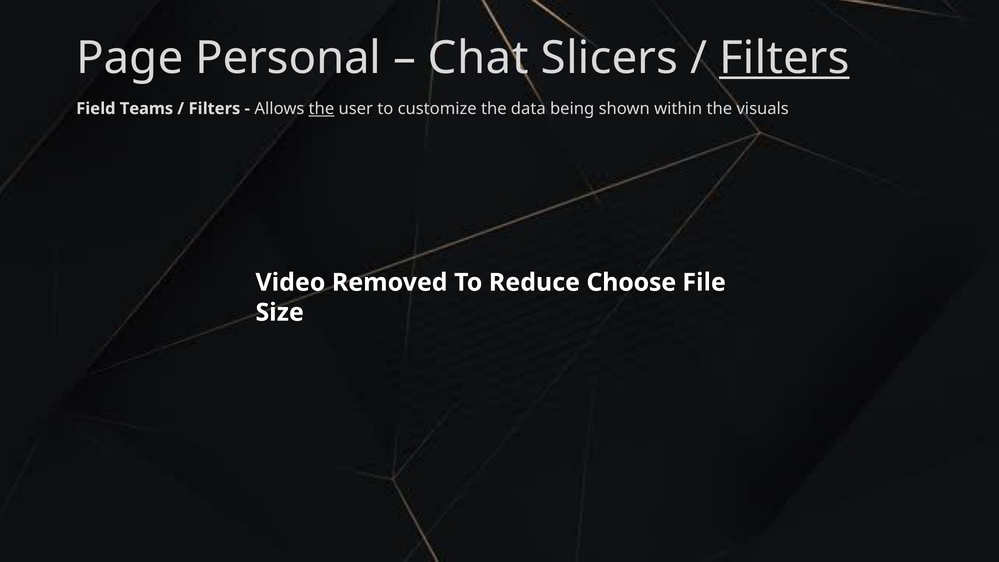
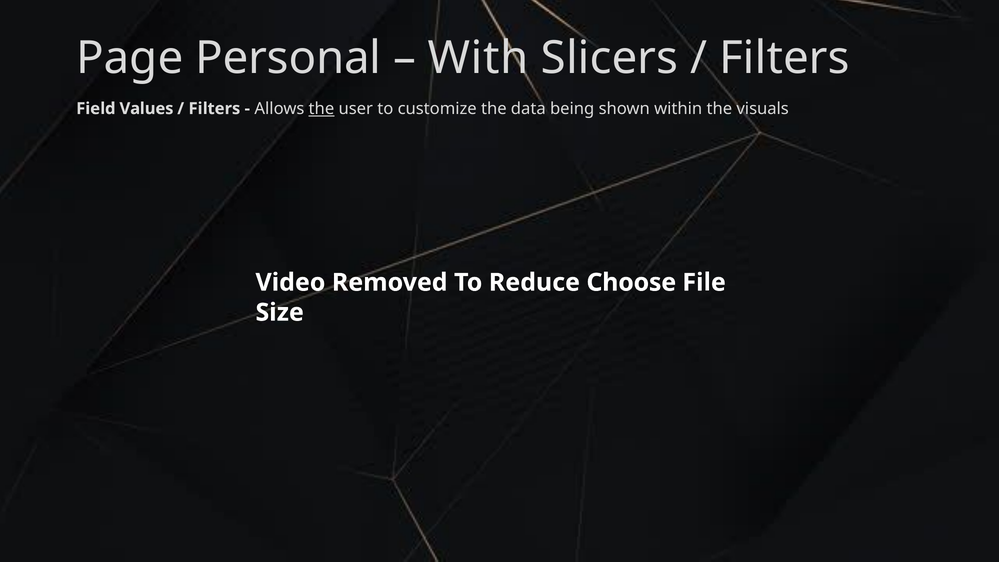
Chat: Chat -> With (478, 58)
Filters underline: present -> none (784, 58)
Teams: Teams -> Values (146, 109)
